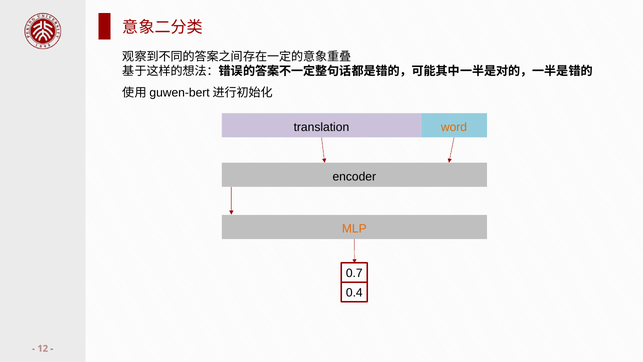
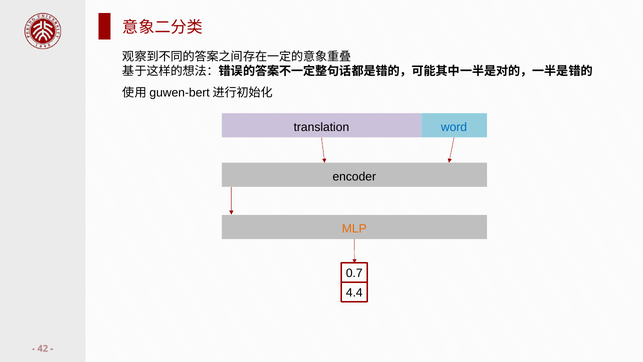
word colour: orange -> blue (454, 127)
0.4: 0.4 -> 4.4 (354, 293)
12: 12 -> 42 (43, 348)
